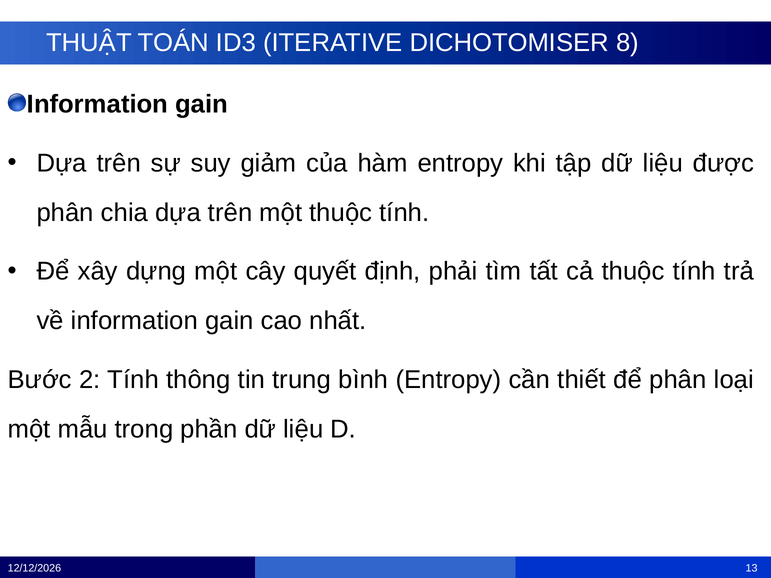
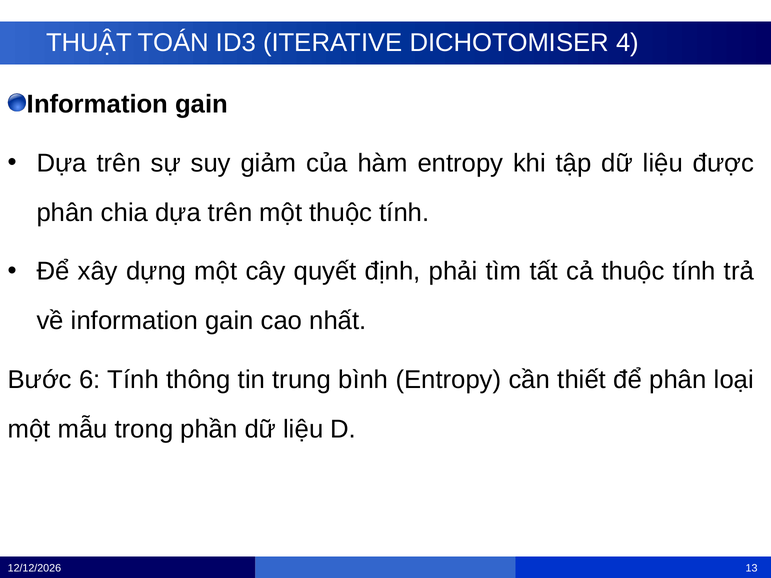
8: 8 -> 4 (627, 43)
2: 2 -> 6 (90, 380)
